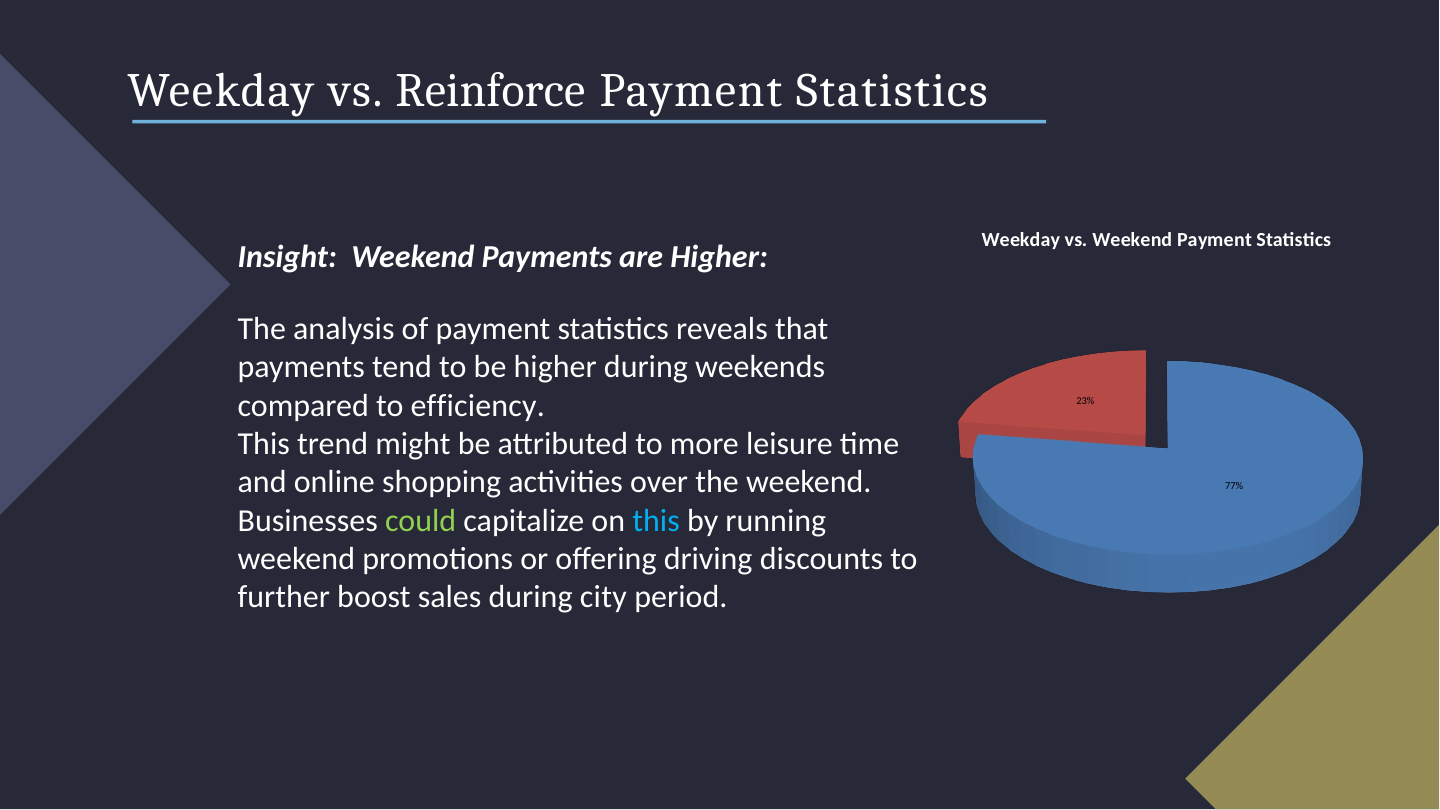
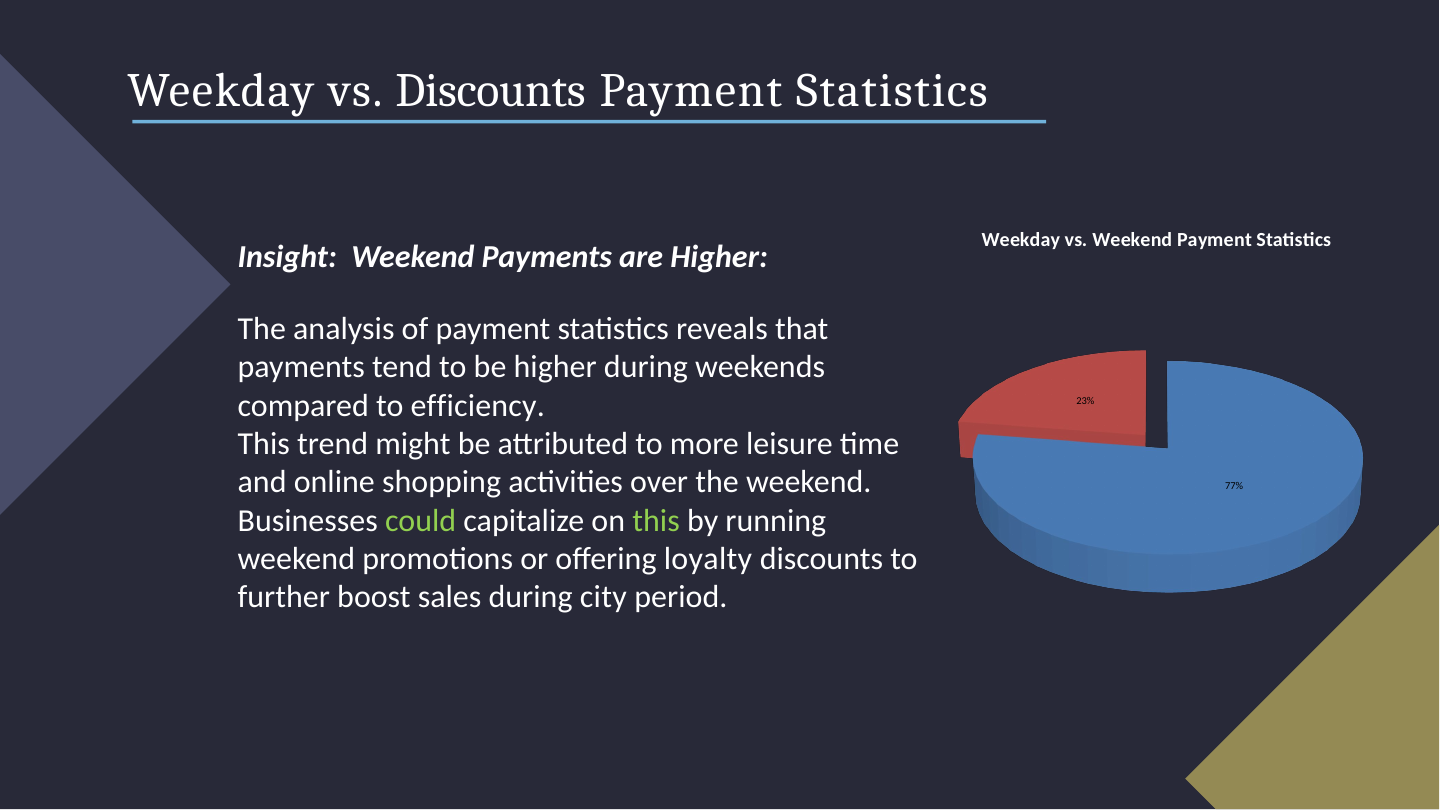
vs Reinforce: Reinforce -> Discounts (491, 91)
this colour: light blue -> light green (656, 521)
driving: driving -> loyalty (708, 559)
